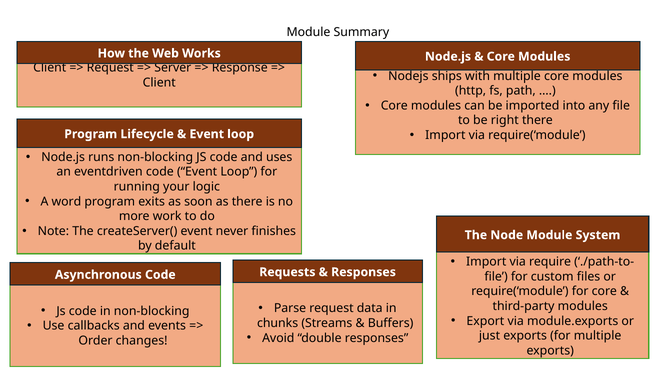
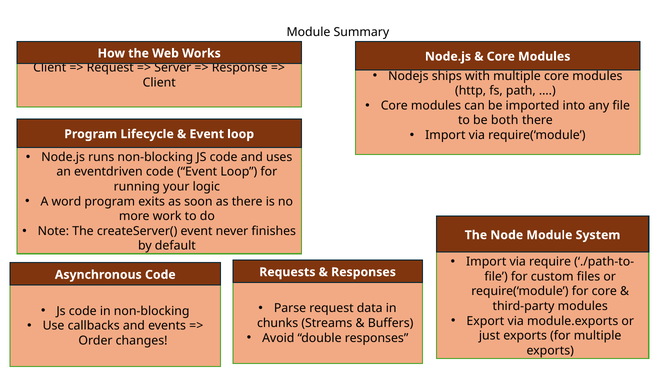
right: right -> both (505, 120)
